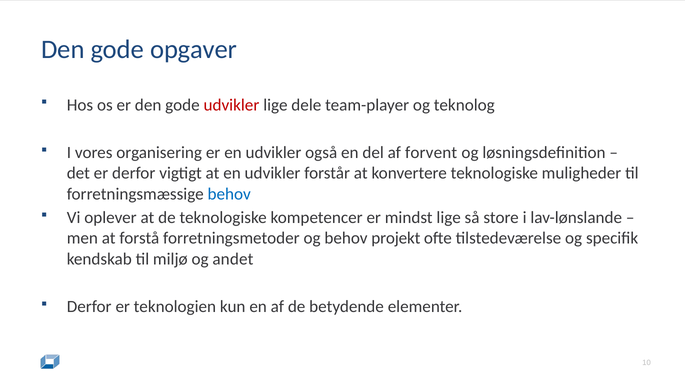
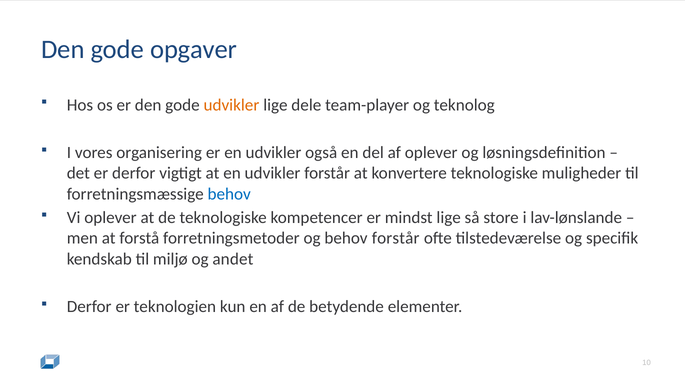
udvikler colour: red -> orange (231, 105)
af forvent: forvent -> oplever (431, 153)
behov projekt: projekt -> forstår (396, 239)
